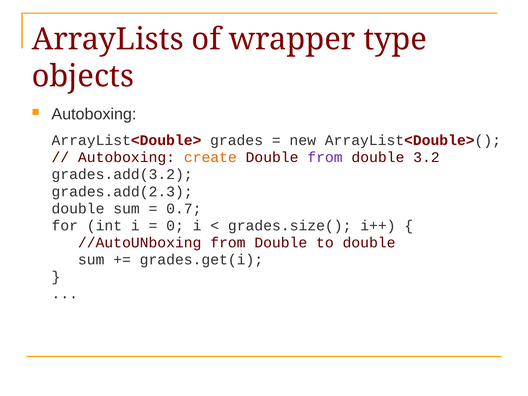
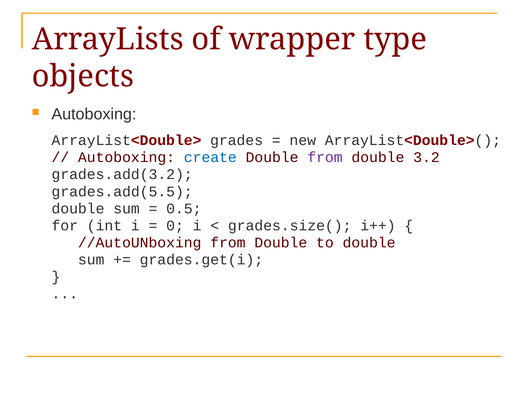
create colour: orange -> blue (210, 157)
grades.add(2.3: grades.add(2.3 -> grades.add(5.5 (122, 191)
0.7: 0.7 -> 0.5 (184, 209)
